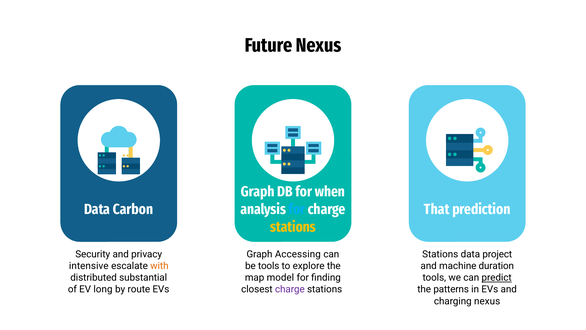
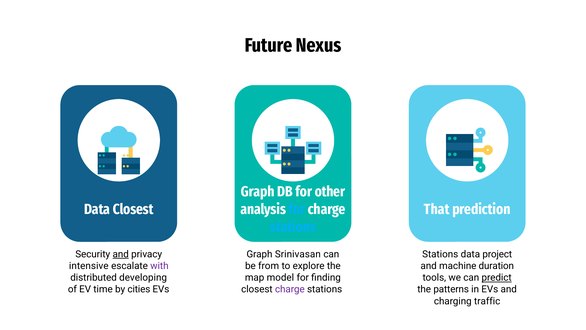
when: when -> other (330, 191)
Data Carbon: Carbon -> Closest (133, 209)
stations colour: yellow -> light blue (293, 227)
and underline: none -> present (121, 254)
Accessing: Accessing -> Srinivasan (298, 254)
with colour: orange -> purple (159, 266)
be tools: tools -> from (269, 266)
substantial: substantial -> developing (143, 277)
long: long -> time (103, 289)
route: route -> cities (139, 289)
charging nexus: nexus -> traffic (487, 301)
